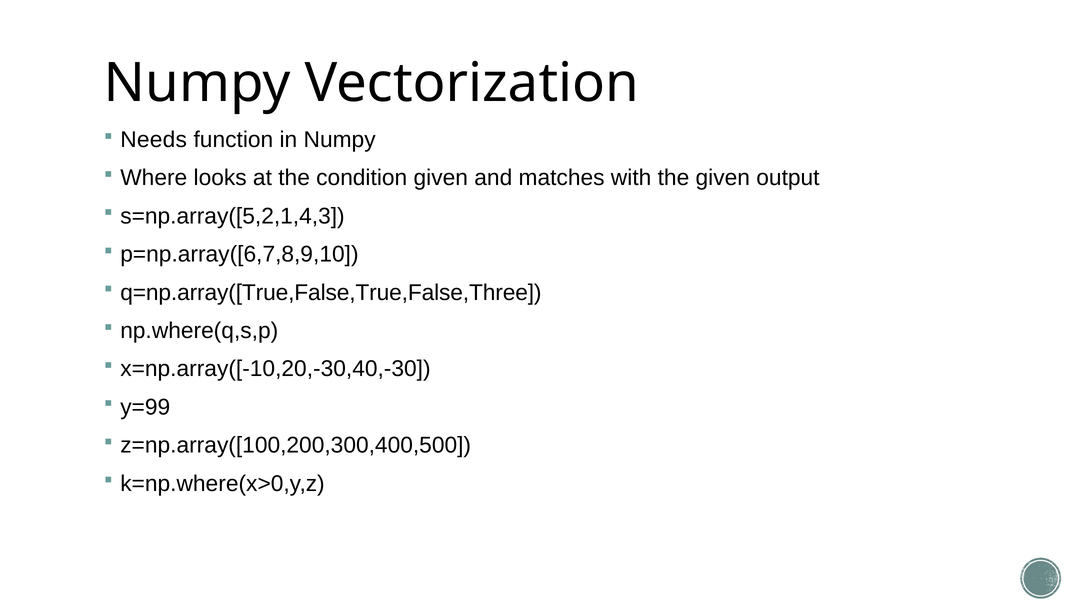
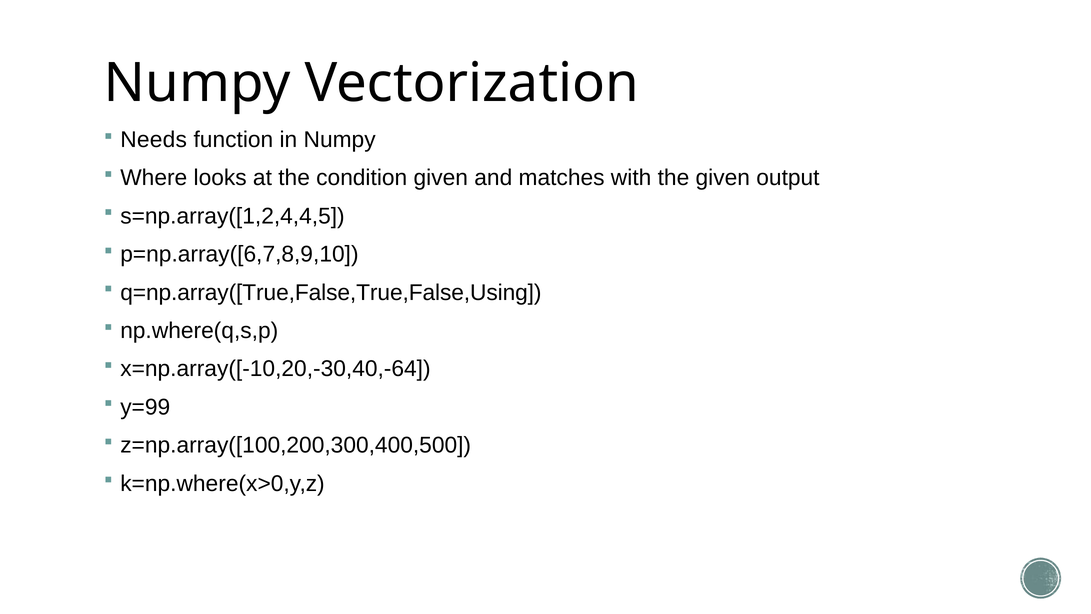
s=np.array([5,2,1,4,3: s=np.array([5,2,1,4,3 -> s=np.array([1,2,4,4,5 (232, 216)
q=np.array([True,False,True,False,Three: q=np.array([True,False,True,False,Three -> q=np.array([True,False,True,False,Using (331, 292)
x=np.array([-10,20,-30,40,-30: x=np.array([-10,20,-30,40,-30 -> x=np.array([-10,20,-30,40,-64 (275, 369)
